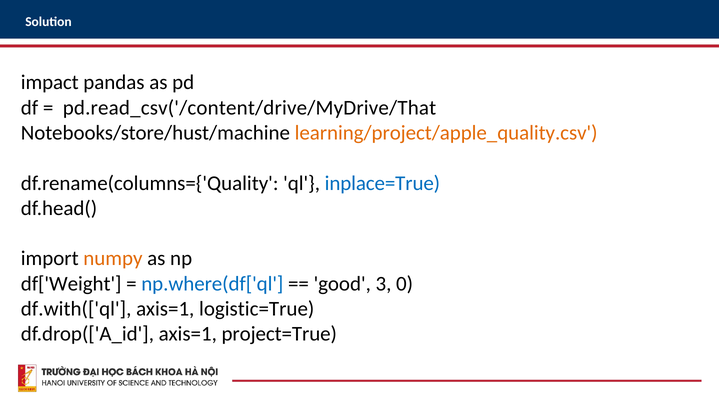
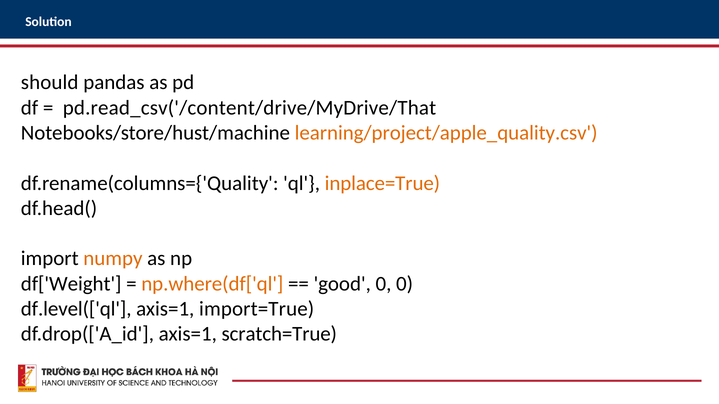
impact: impact -> should (50, 83)
inplace=True colour: blue -> orange (382, 183)
np.where(df['ql colour: blue -> orange (212, 284)
good 3: 3 -> 0 (383, 284)
df.with(['ql: df.with(['ql -> df.level(['ql (76, 309)
logistic=True: logistic=True -> import=True (257, 309)
project=True: project=True -> scratch=True (279, 334)
